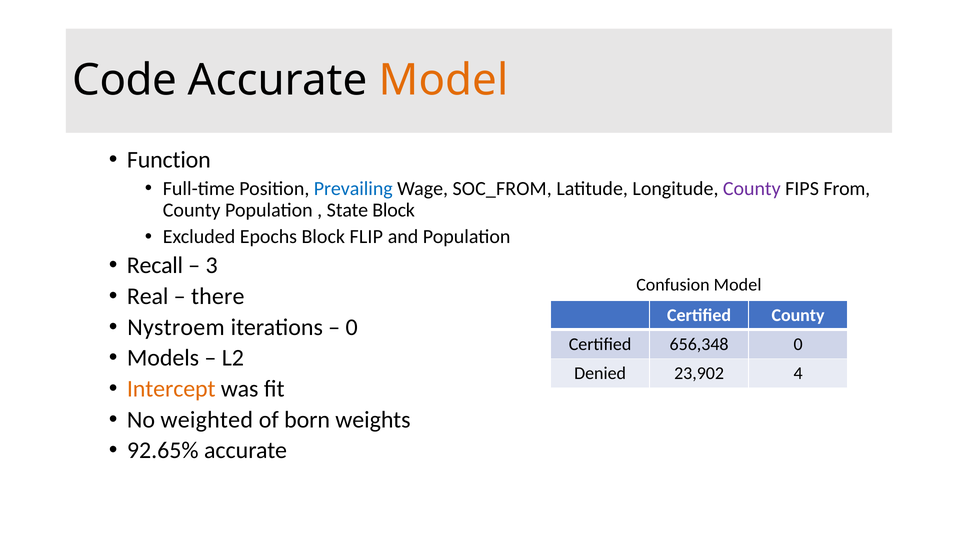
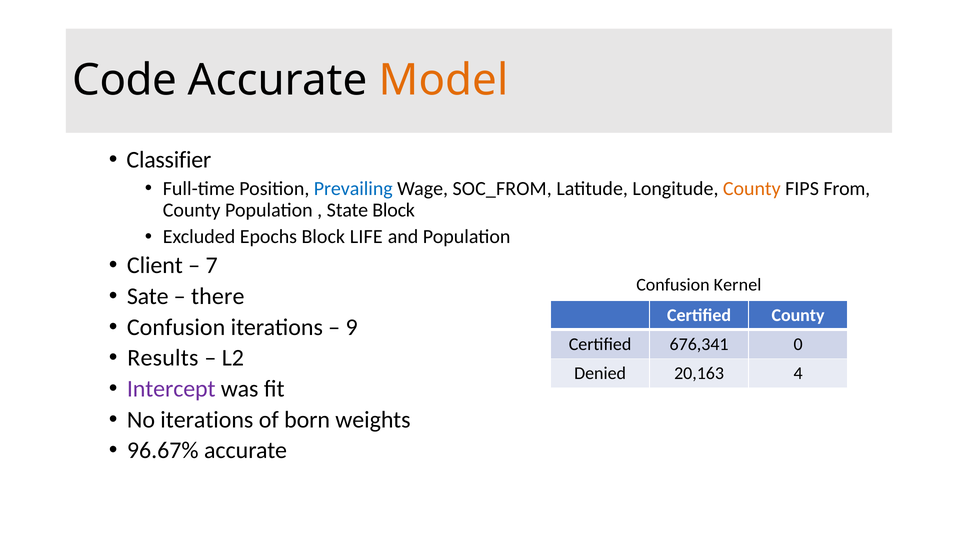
Function: Function -> Classifier (169, 160)
County colour: purple -> orange (752, 189)
FLIP: FLIP -> LIFE (366, 237)
Recall: Recall -> Client (155, 265)
3: 3 -> 7 (212, 265)
Confusion Model: Model -> Kernel (738, 285)
Real: Real -> Sate (148, 296)
Nystroem: Nystroem -> Confusion (176, 327)
0: 0 -> 9 (352, 327)
656,348: 656,348 -> 676,341 (699, 344)
Models: Models -> Results (163, 358)
23,902: 23,902 -> 20,163 (699, 373)
Intercept colour: orange -> purple (171, 389)
No weighted: weighted -> iterations (207, 420)
92.65%: 92.65% -> 96.67% (163, 450)
